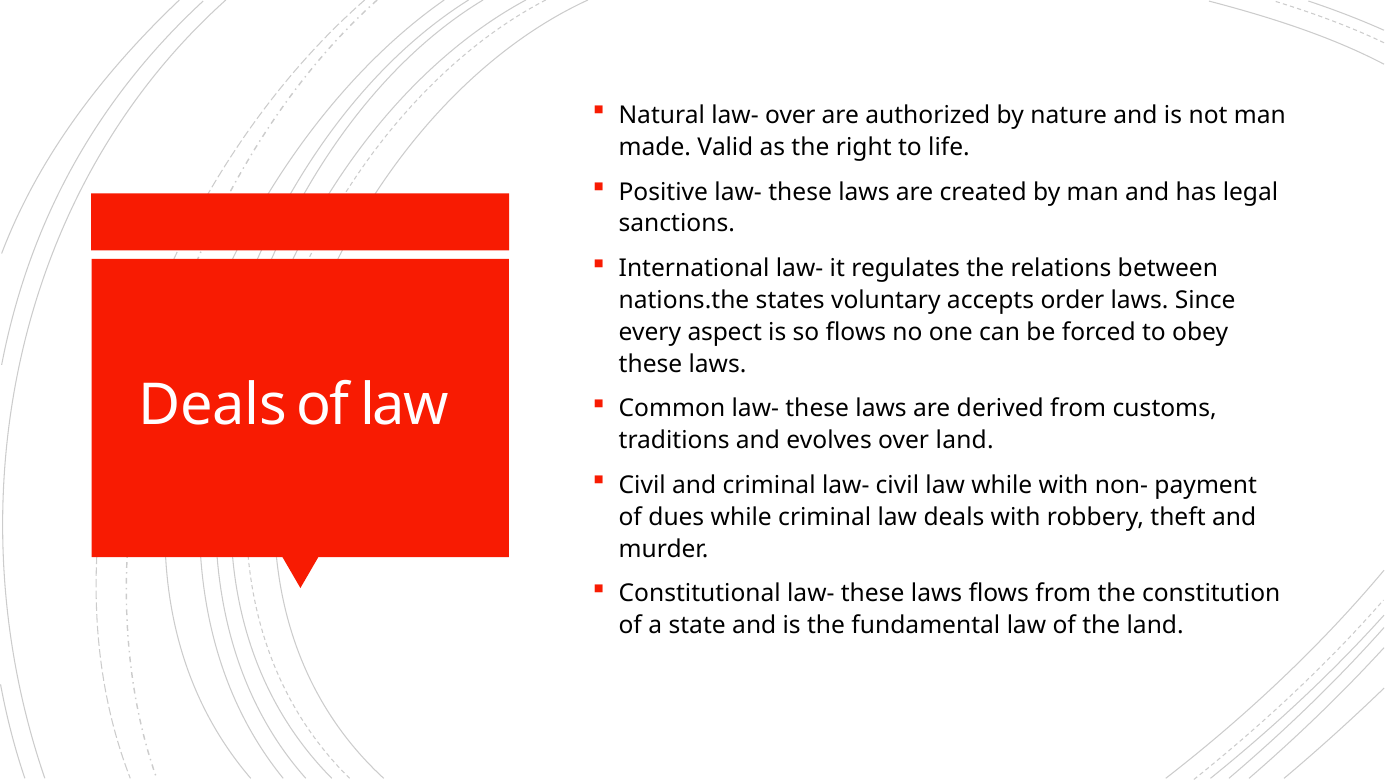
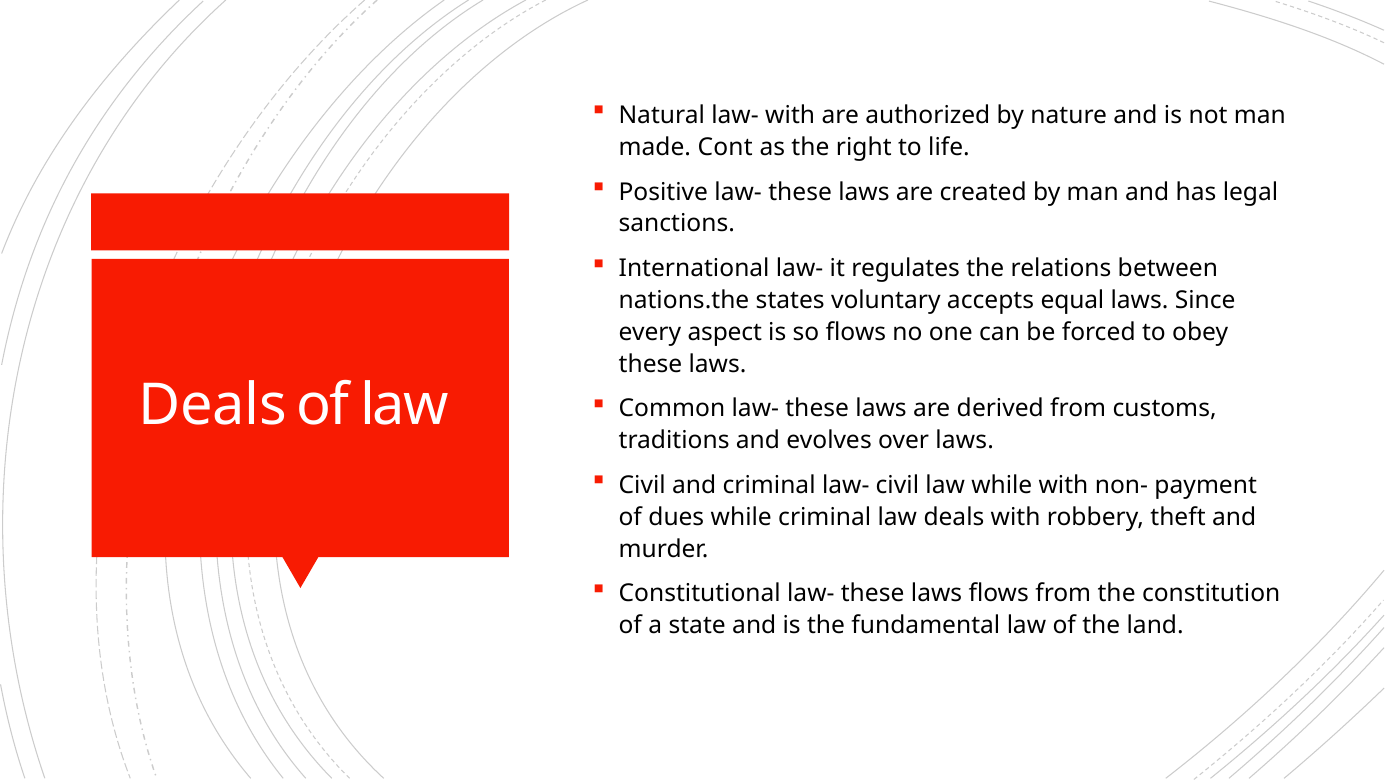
law- over: over -> with (790, 115)
Valid: Valid -> Cont (725, 147)
order: order -> equal (1072, 300)
over land: land -> laws (965, 441)
